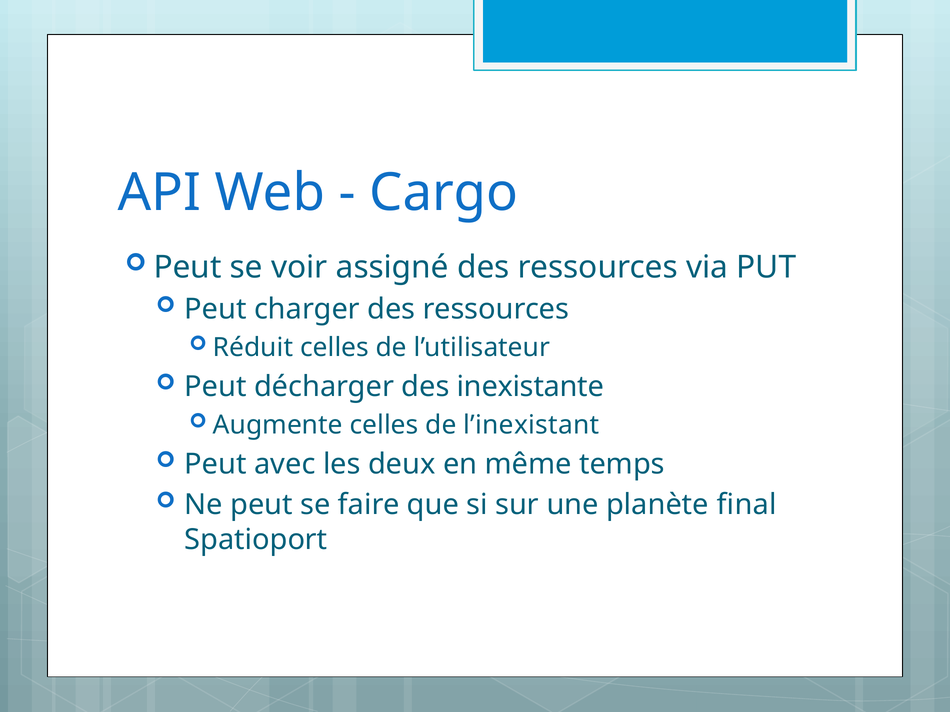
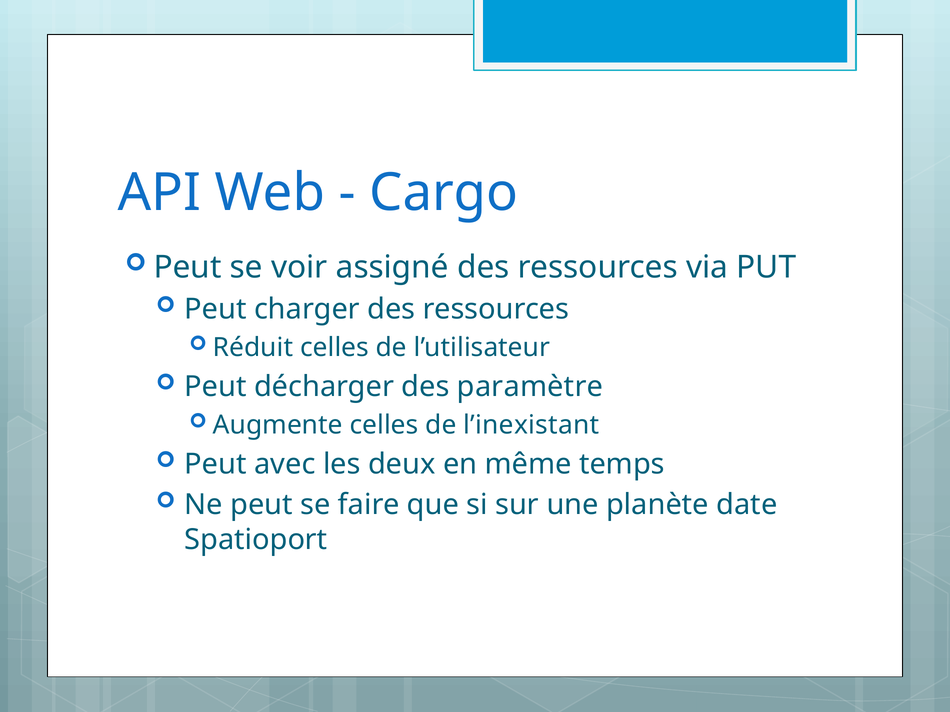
inexistante: inexistante -> paramètre (530, 387)
final: final -> date (747, 505)
